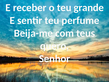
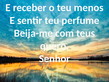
grande: grande -> menos (89, 8)
